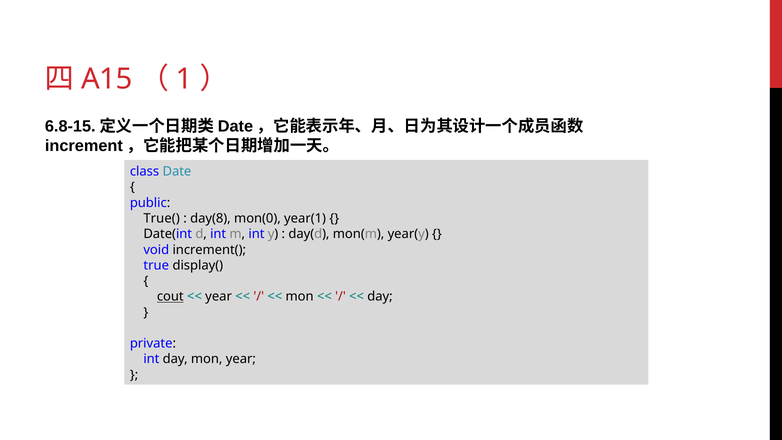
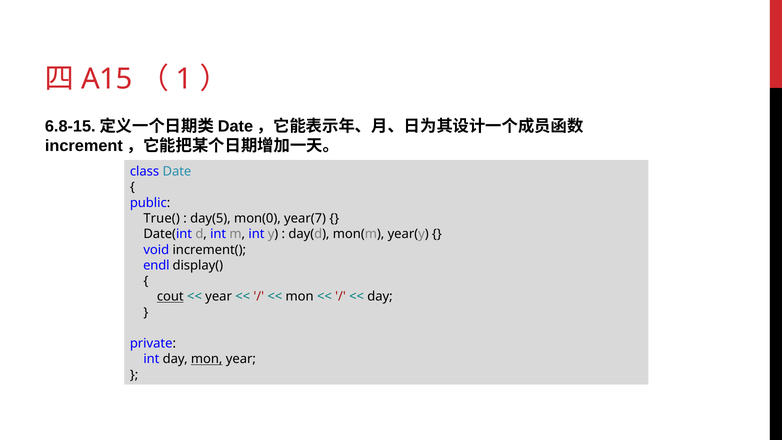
day(8: day(8 -> day(5 (210, 218)
year(1: year(1 -> year(7 (305, 218)
true: true -> endl (156, 265)
mon underline: none -> present (207, 359)
